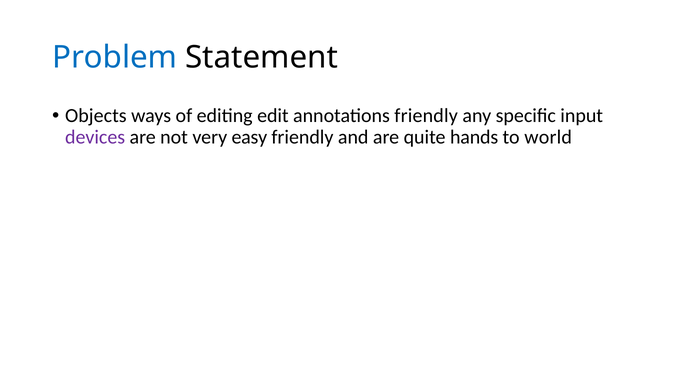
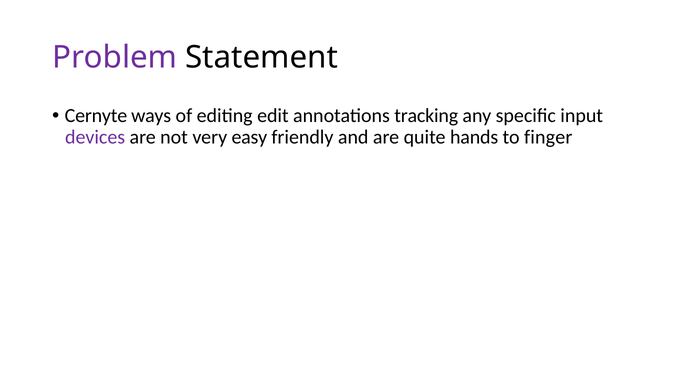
Problem colour: blue -> purple (115, 58)
Objects: Objects -> Cernyte (96, 116)
annotations friendly: friendly -> tracking (426, 116)
world: world -> finger (548, 137)
